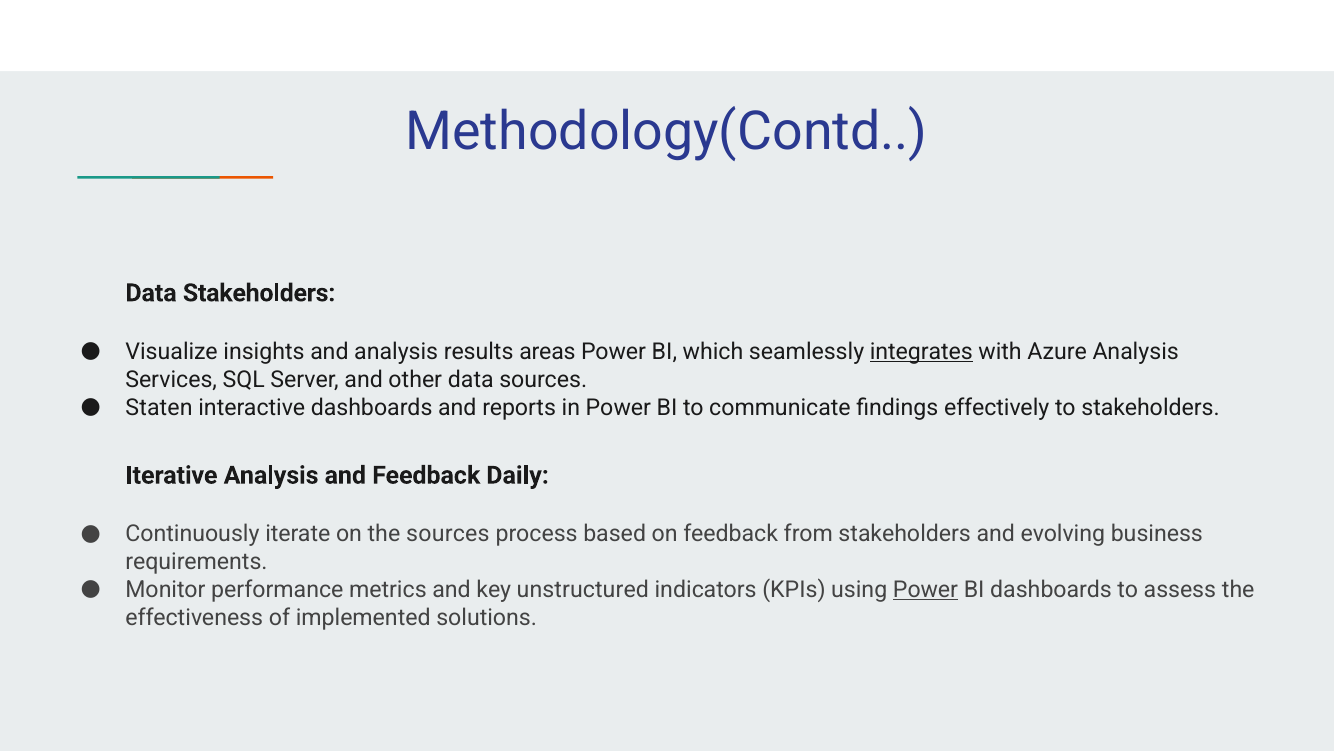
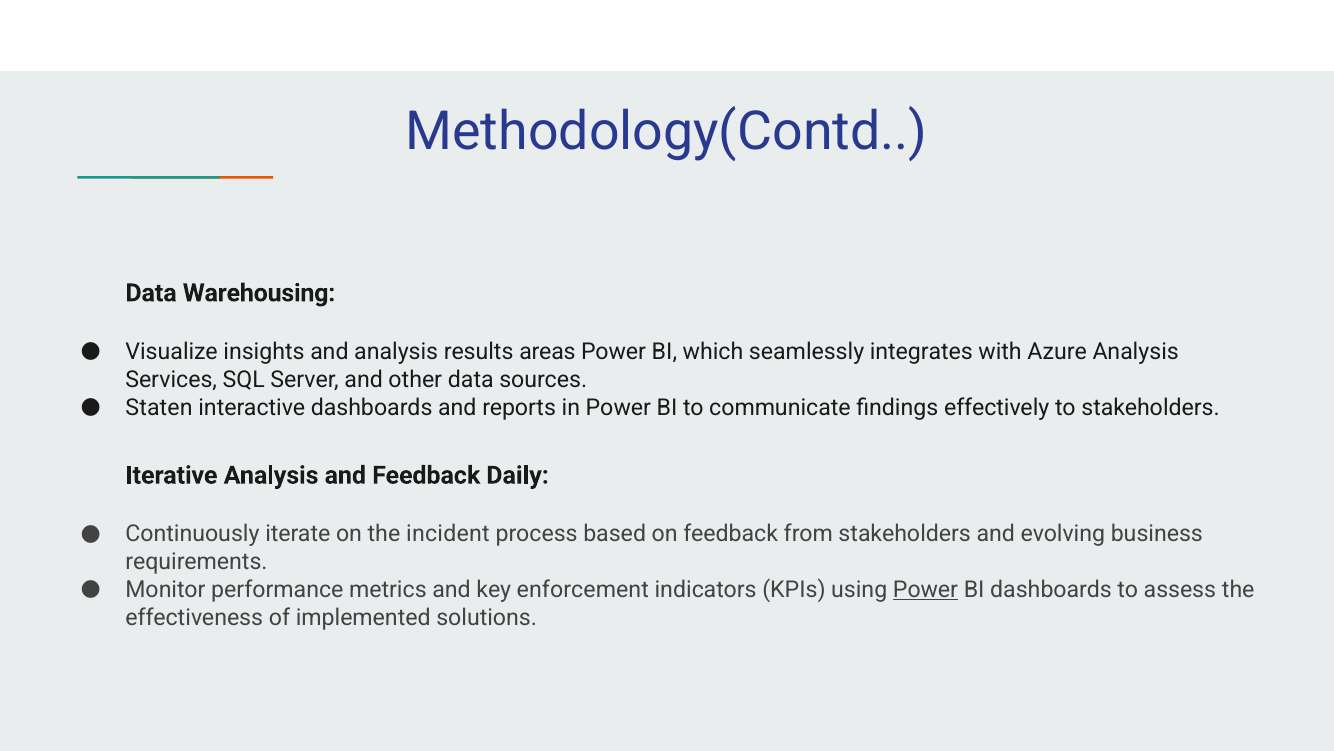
Data Stakeholders: Stakeholders -> Warehousing (259, 293)
integrates underline: present -> none (921, 352)
the sources: sources -> incident (448, 534)
unstructured: unstructured -> enforcement (583, 589)
